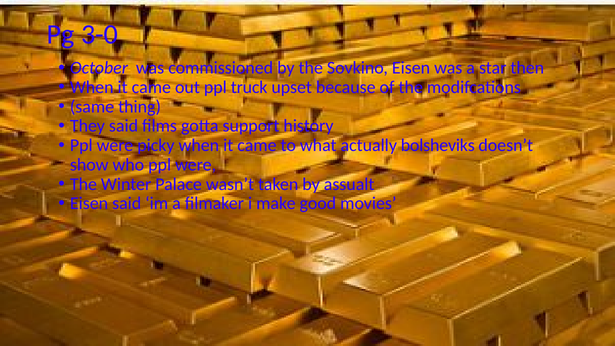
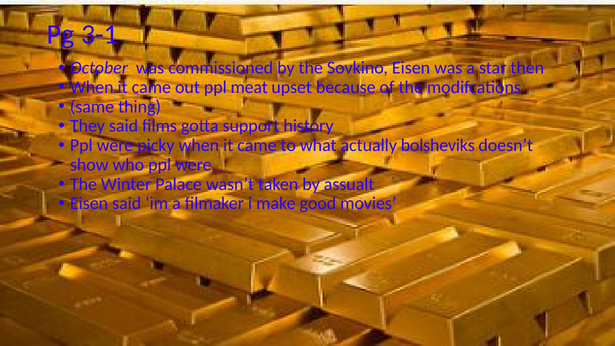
3-0: 3-0 -> 3-1 (100, 34)
truck: truck -> meat (249, 87)
